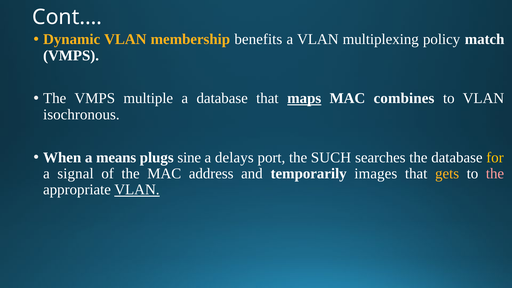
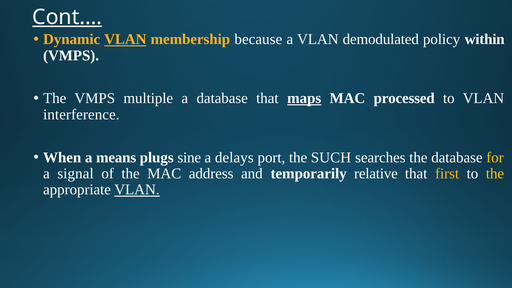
Cont.… underline: none -> present (67, 17)
VLAN underline: none -> present (125, 39)
benefits: benefits -> because (258, 39)
multiplexing: multiplexing -> demodulated (381, 39)
match: match -> within (485, 39)
combines: combines -> processed (404, 98)
isochronous: isochronous -> interference (81, 115)
images: images -> relative (376, 174)
gets: gets -> first (447, 174)
the colour: pink -> yellow (495, 174)
